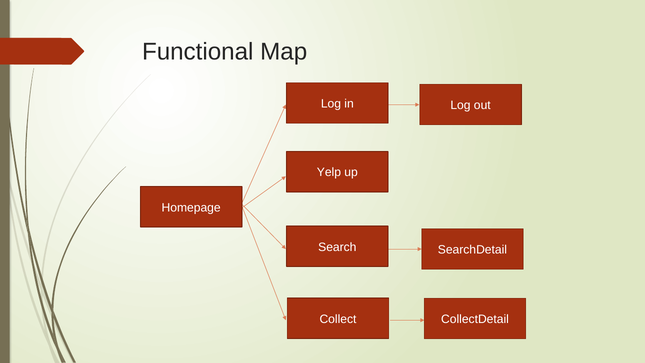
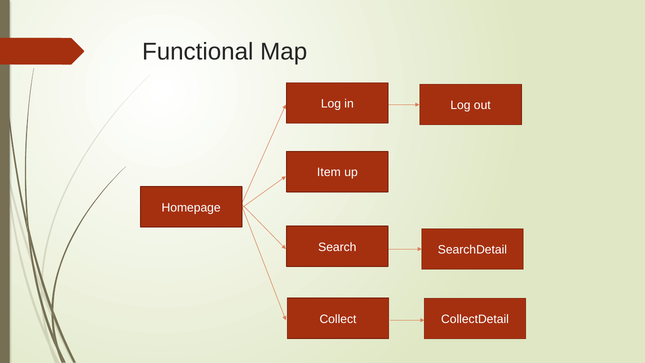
Yelp: Yelp -> Item (329, 172)
